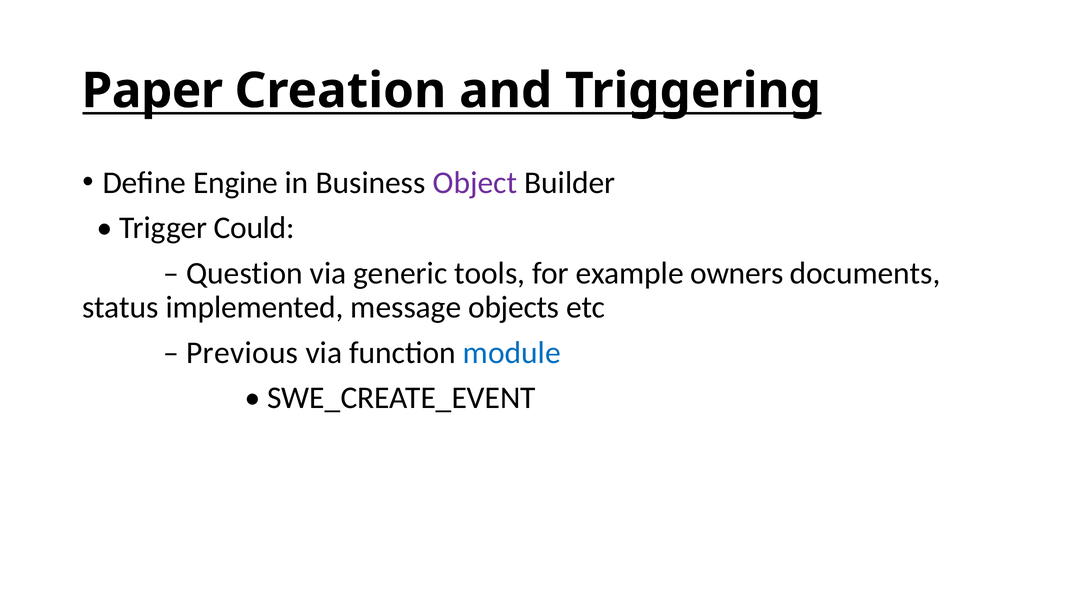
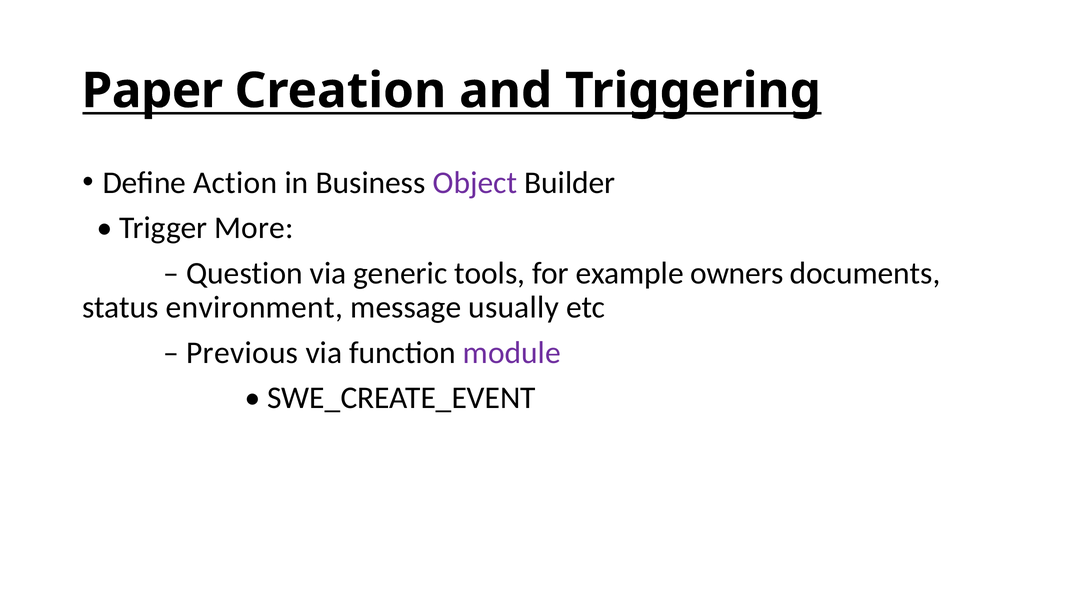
Engine: Engine -> Action (235, 183)
Could: Could -> More (254, 228)
implemented: implemented -> environment (254, 307)
objects: objects -> usually (514, 307)
module colour: blue -> purple (512, 353)
